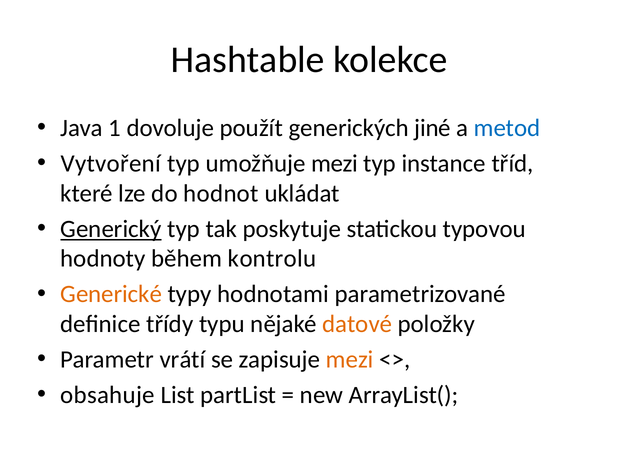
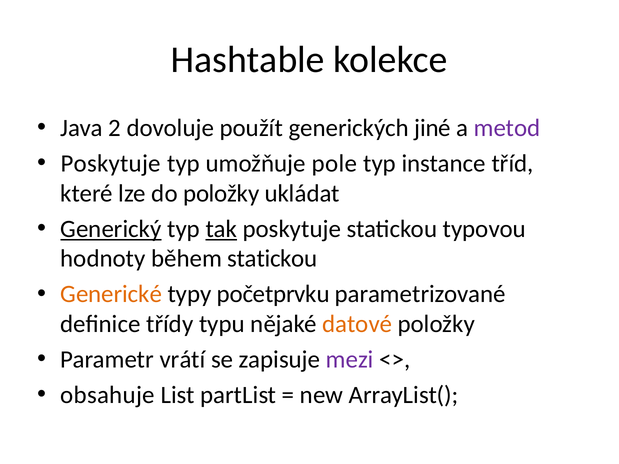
1: 1 -> 2 (115, 128)
metod colour: blue -> purple (507, 128)
Vytvoření: Vytvoření -> Poskytuje (111, 164)
umožňuje mezi: mezi -> pole (334, 164)
do hodnot: hodnot -> položky (221, 193)
tak underline: none -> present (221, 229)
během kontrolu: kontrolu -> statickou (272, 259)
hodnotami: hodnotami -> početprvku (273, 294)
mezi colour: orange -> purple (350, 360)
